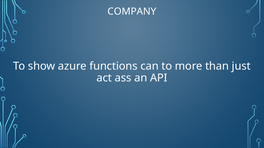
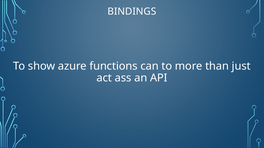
COMPANY: COMPANY -> BINDINGS (132, 11)
